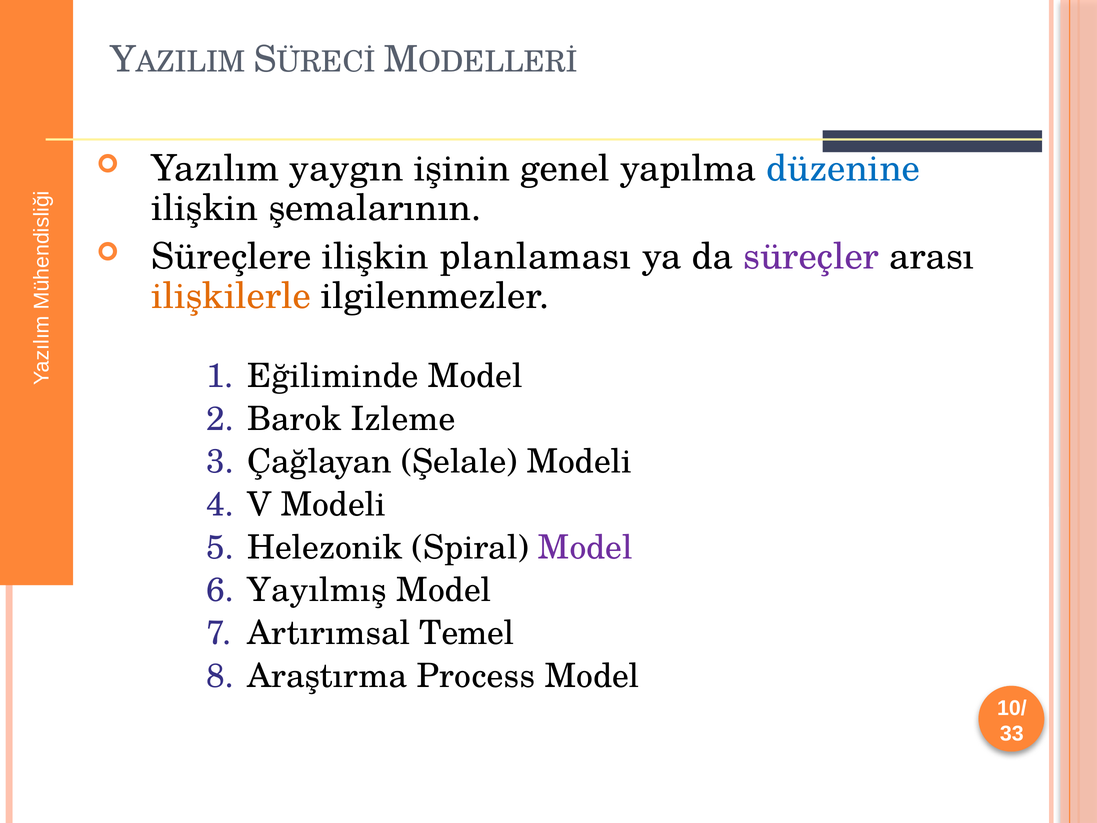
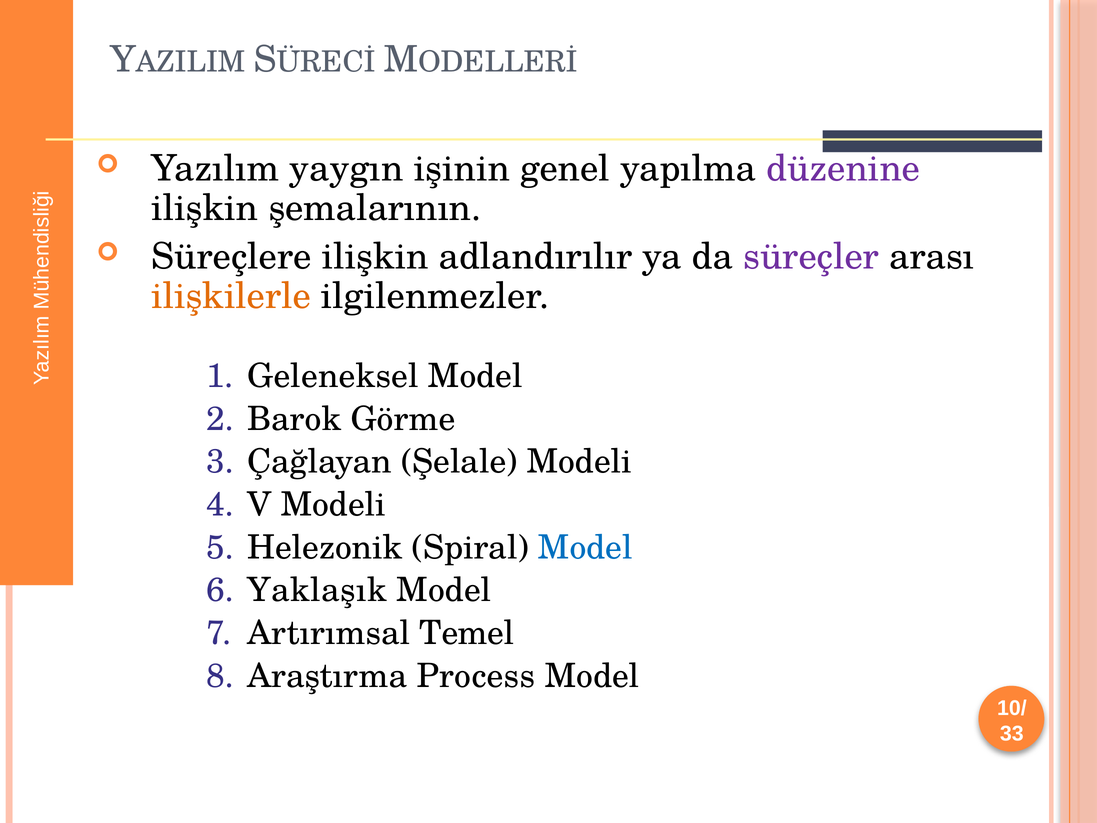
düzenine colour: blue -> purple (843, 169)
planlaması: planlaması -> adlandırılır (536, 257)
Eğiliminde: Eğiliminde -> Geleneksel (333, 376)
Izleme: Izleme -> Görme (403, 419)
Model colour: purple -> blue (585, 547)
Yayılmış: Yayılmış -> Yaklaşık (317, 590)
